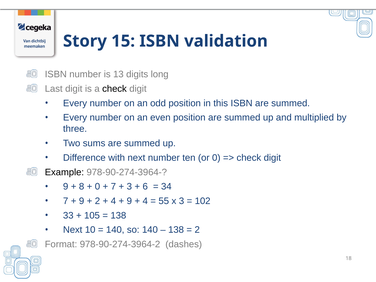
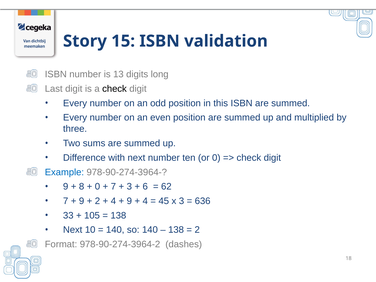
Example colour: black -> blue (64, 172)
34: 34 -> 62 (166, 187)
55: 55 -> 45 (164, 201)
102: 102 -> 636 (203, 201)
